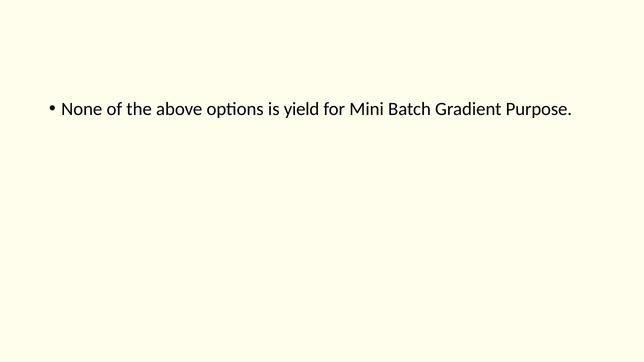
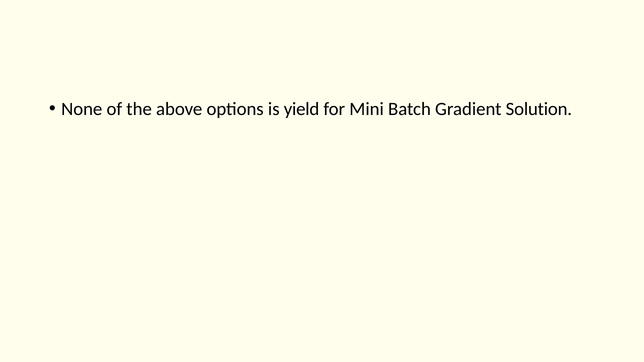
Purpose: Purpose -> Solution (539, 109)
